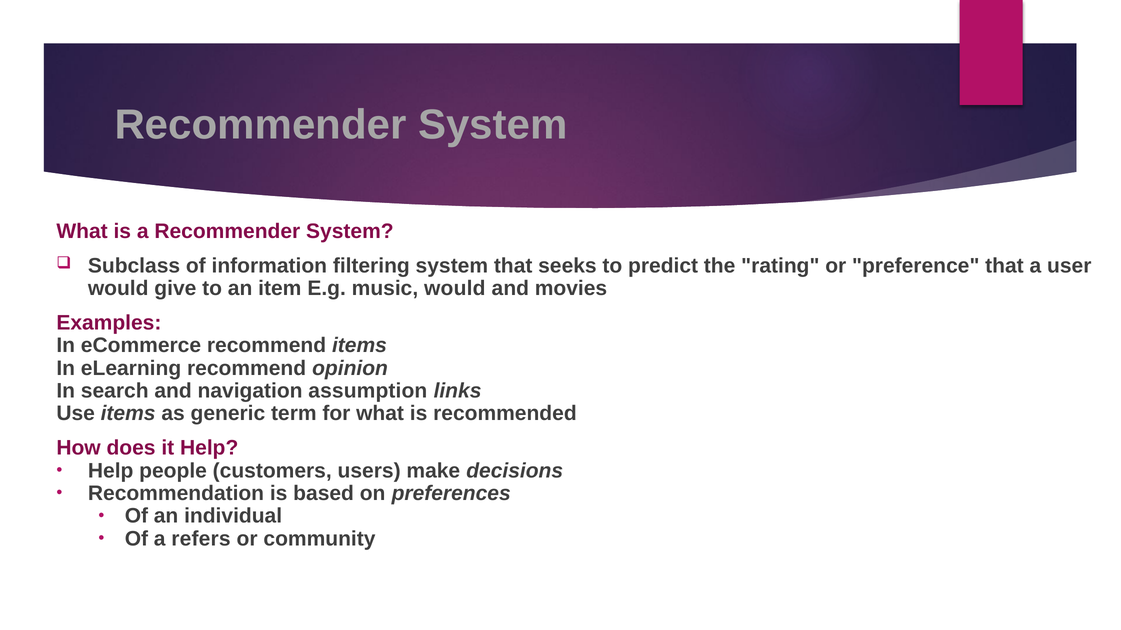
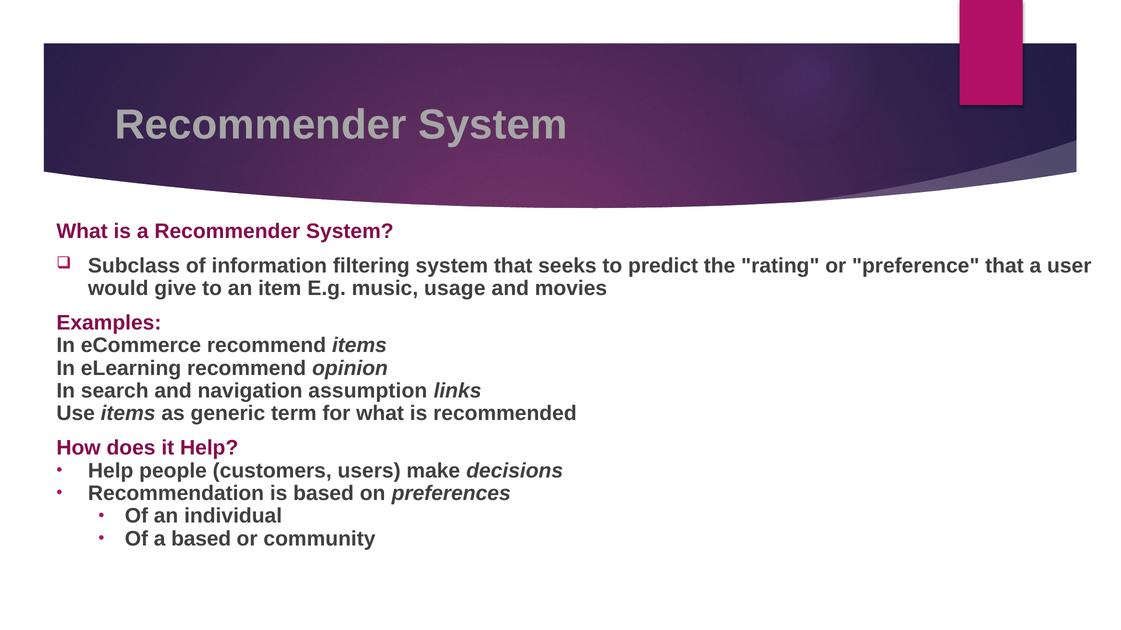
music would: would -> usage (455, 289)
a refers: refers -> based (201, 539)
